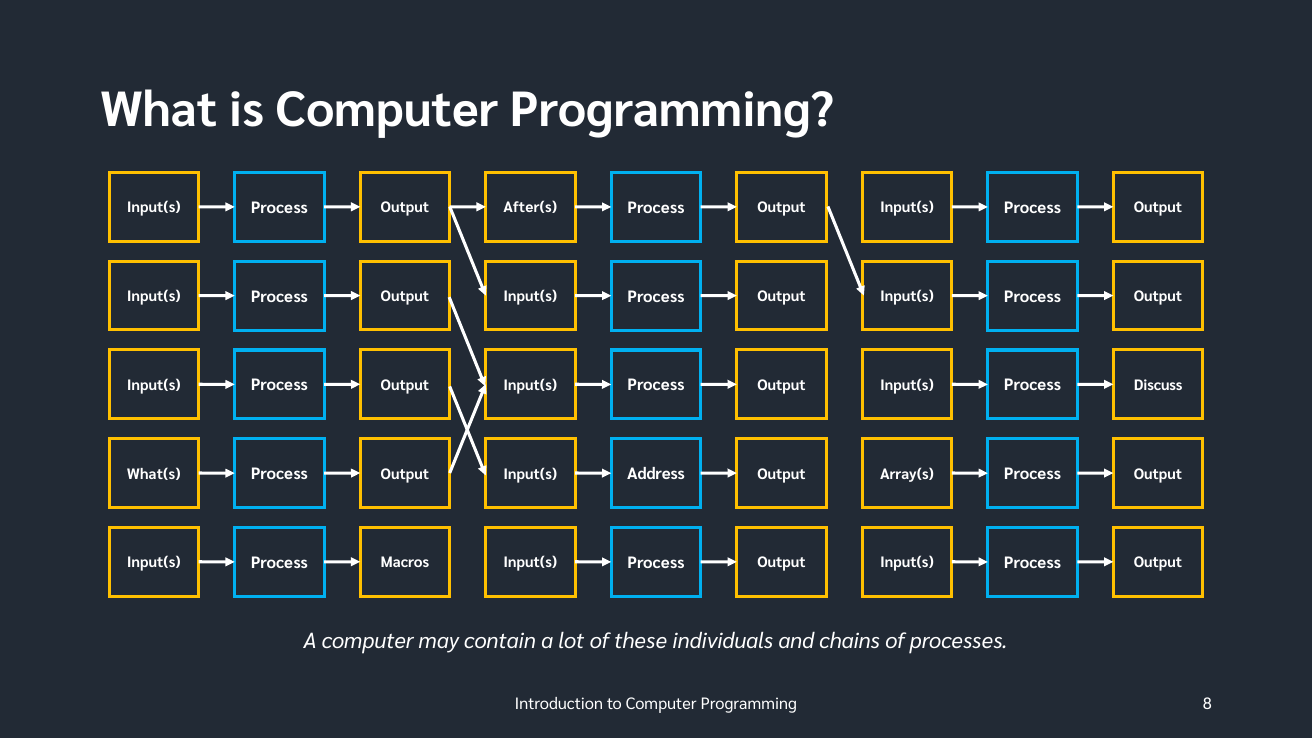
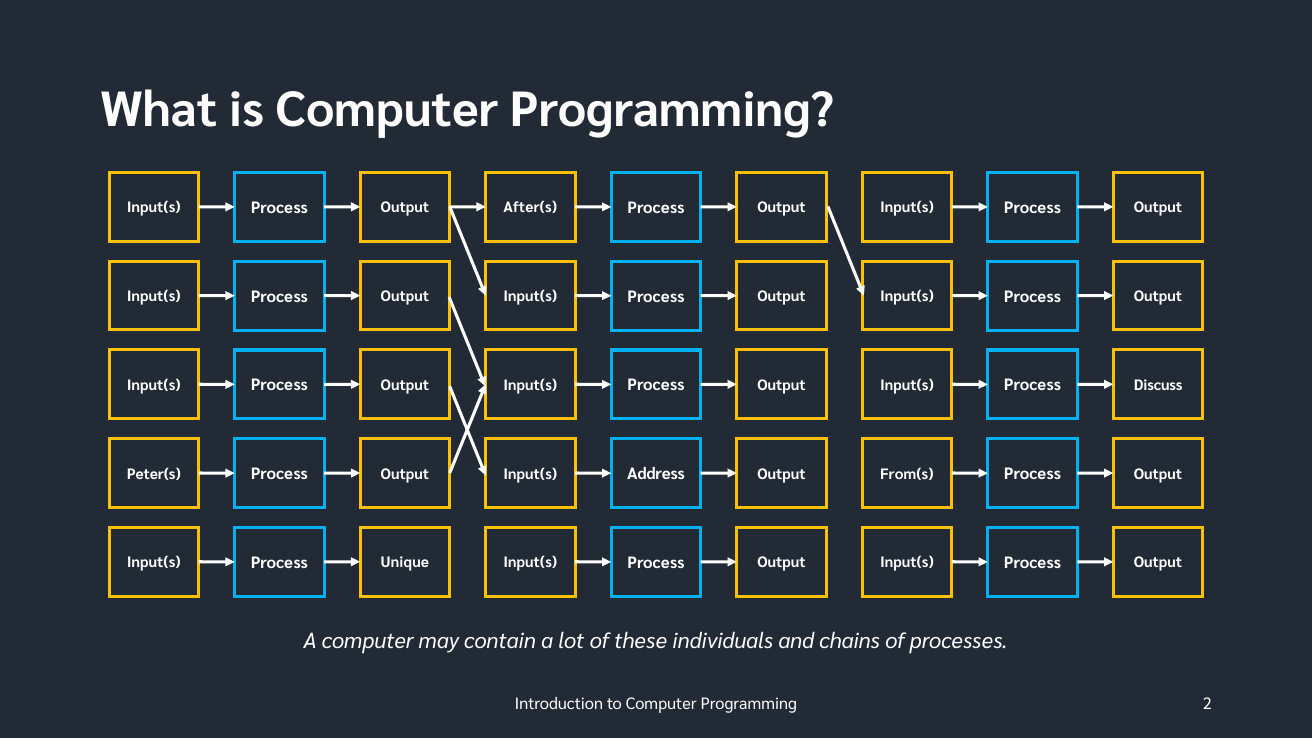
What(s: What(s -> Peter(s (154, 474)
Array(s: Array(s -> From(s (907, 474)
Macros: Macros -> Unique (405, 563)
8: 8 -> 2 (1207, 704)
